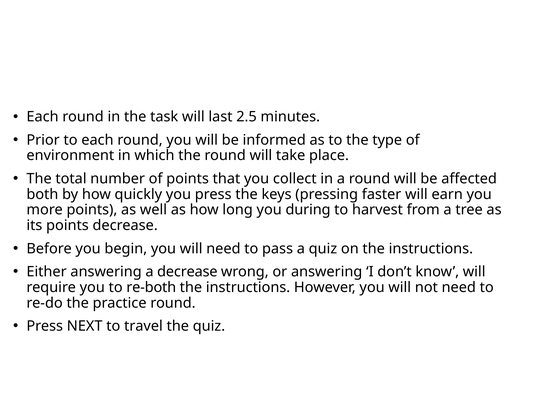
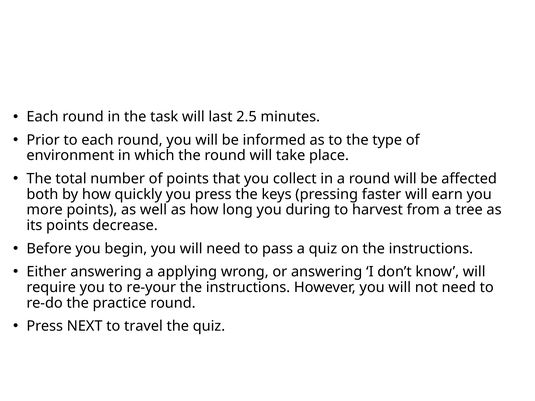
a decrease: decrease -> applying (187, 272)
re-both: re-both -> re-your (151, 287)
